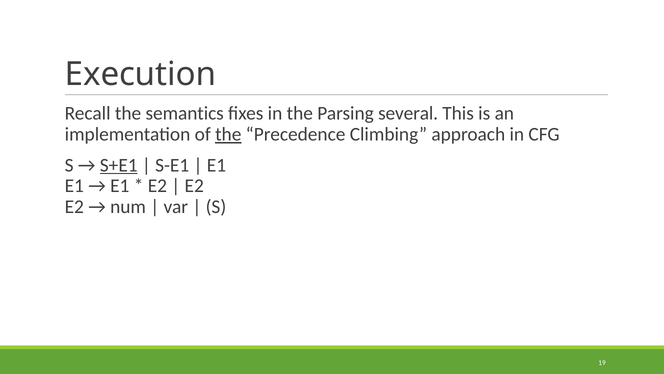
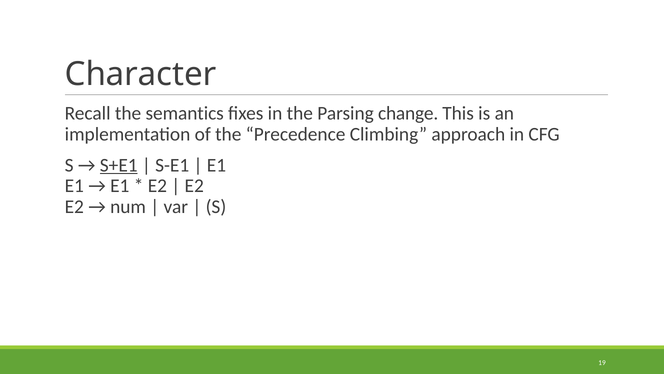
Execution: Execution -> Character (141, 74)
several: several -> change (408, 113)
the underline: present -> none (228, 134)
